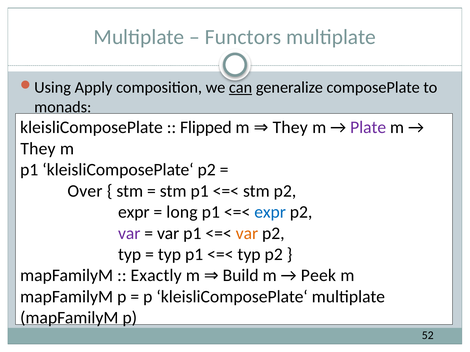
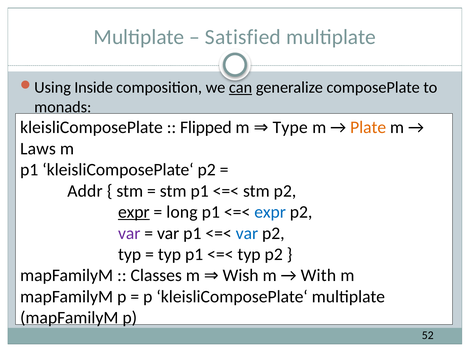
Functors: Functors -> Satisfied (243, 37)
Apply: Apply -> Inside (94, 88)
m They: They -> Type (290, 128)
Plate colour: purple -> orange (368, 128)
They: They -> Laws (38, 149)
Over: Over -> Addr (85, 191)
expr underline: none -> present (134, 212)
var colour: orange -> blue (247, 234)
Exactly: Exactly -> Classes (156, 276)
Build: Build -> Wish (241, 276)
Peek: Peek -> With (318, 276)
